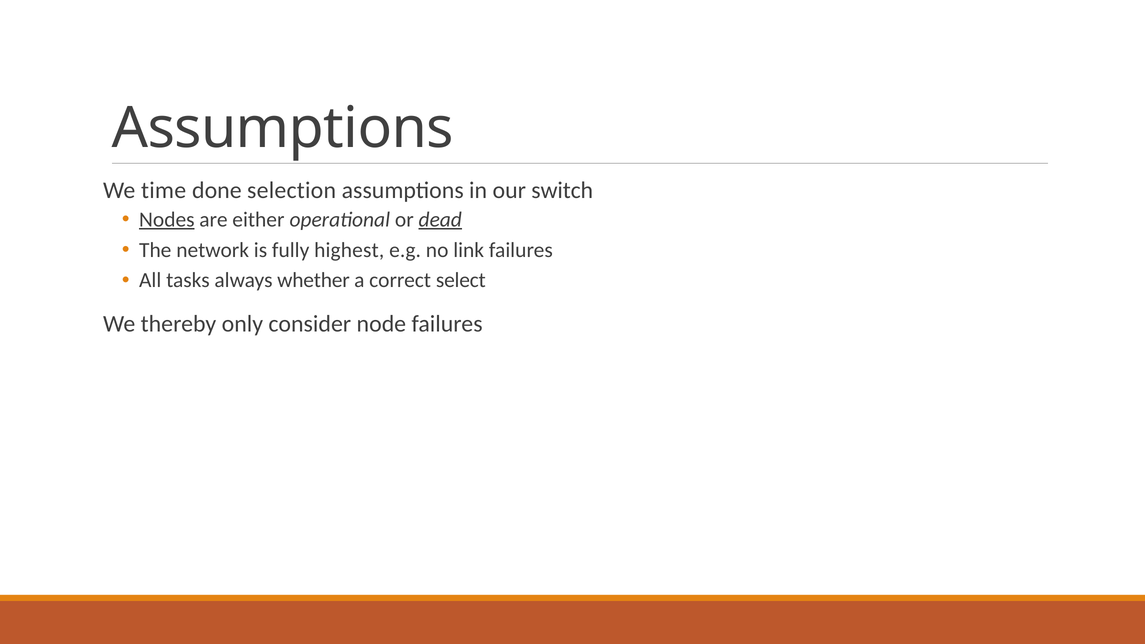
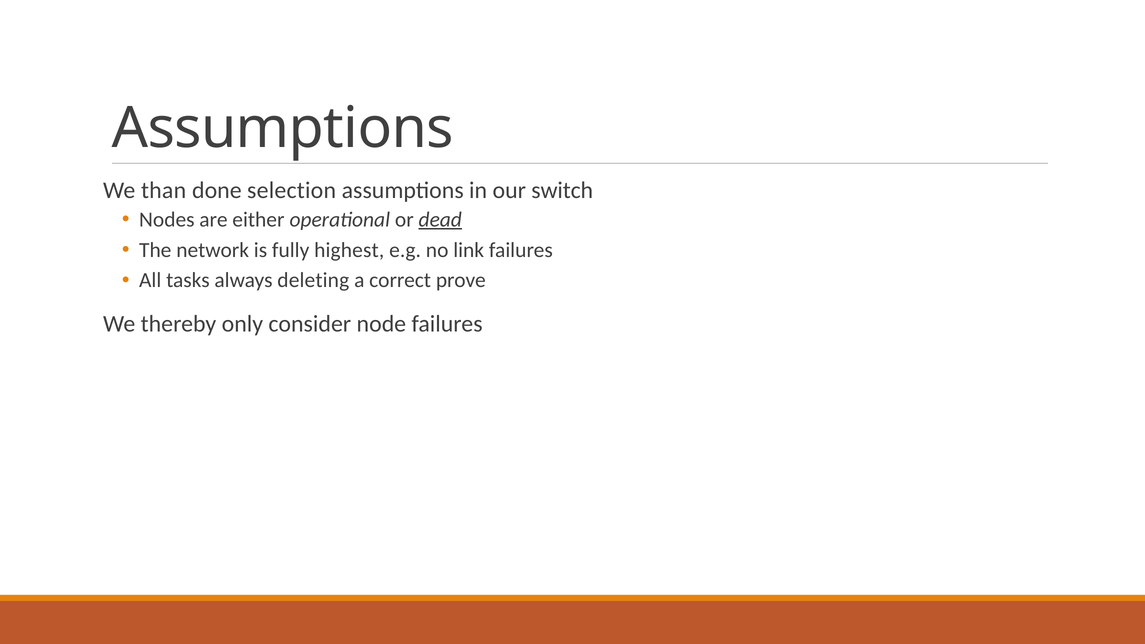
time: time -> than (164, 190)
Nodes underline: present -> none (167, 220)
whether: whether -> deleting (313, 280)
select: select -> prove (461, 280)
